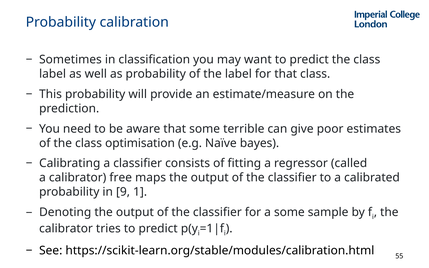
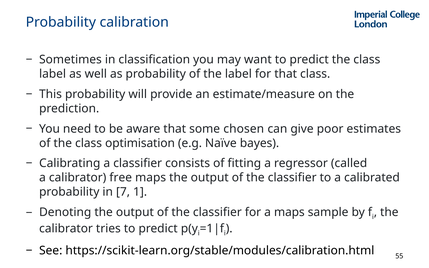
terrible: terrible -> chosen (244, 129)
9: 9 -> 7 (123, 192)
a some: some -> maps (289, 212)
